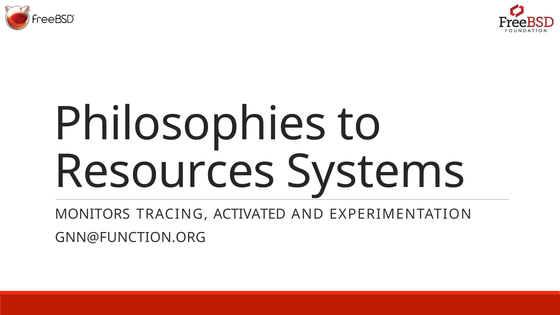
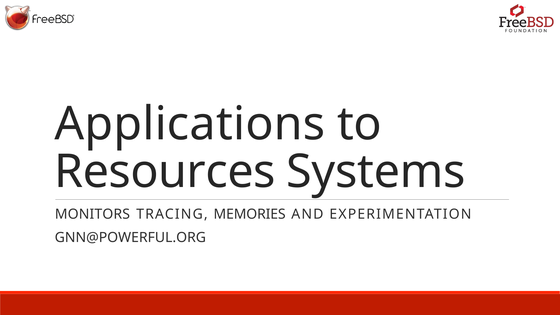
Philosophies: Philosophies -> Applications (190, 124)
ACTIVATED: ACTIVATED -> MEMORIES (250, 214)
GNN@FUNCTION.ORG: GNN@FUNCTION.ORG -> GNN@POWERFUL.ORG (130, 238)
